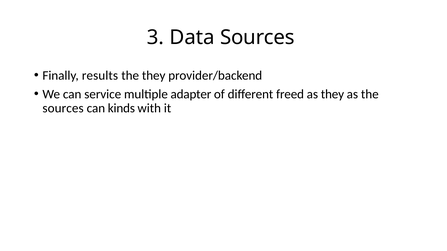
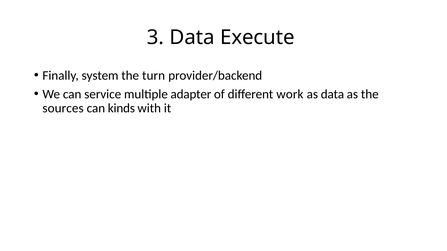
Data Sources: Sources -> Execute (257, 38)
results: results -> system (100, 76)
the they: they -> turn (154, 76)
freed: freed -> work (290, 94)
as they: they -> data (332, 94)
